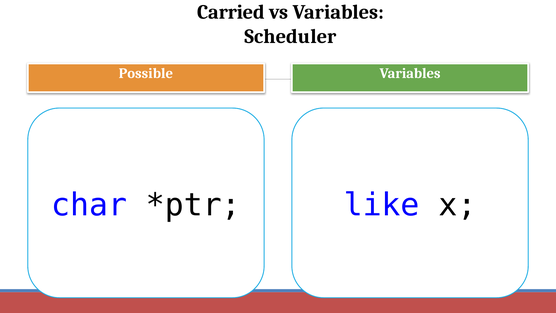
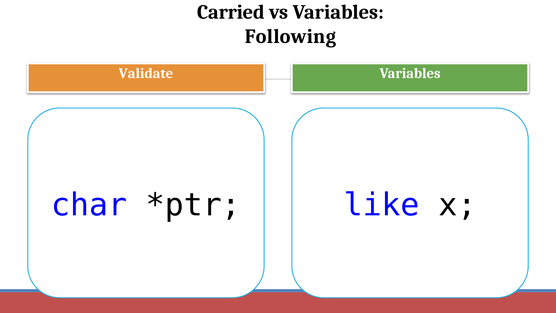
Scheduler: Scheduler -> Following (290, 36)
Possible: Possible -> Validate (146, 73)
